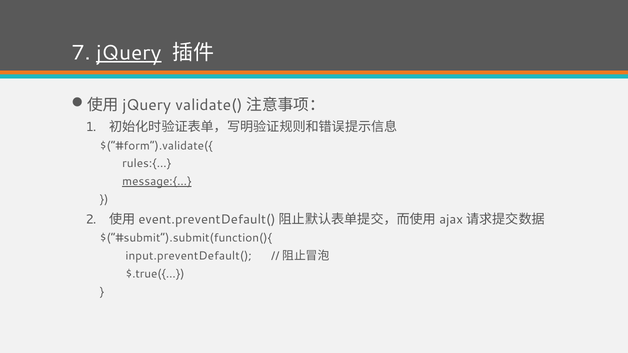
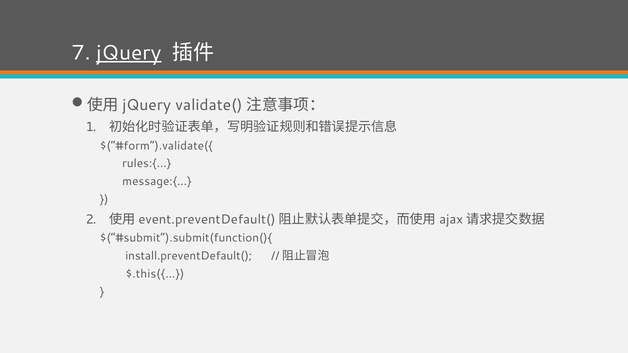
message:{… underline: present -> none (157, 182)
input.preventDefault(: input.preventDefault( -> install.preventDefault( (189, 256)
$.true({…: $.true({… -> $.this({… (155, 274)
